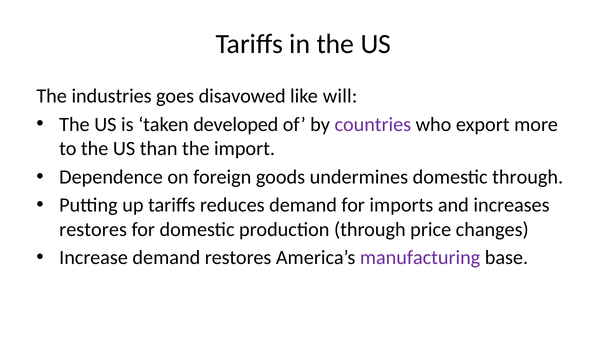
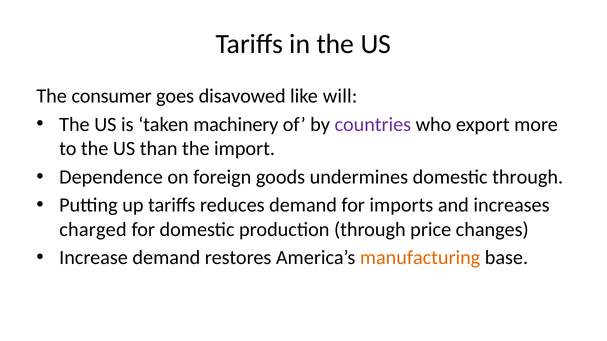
industries: industries -> consumer (112, 96)
developed: developed -> machinery (236, 125)
restores: restores -> charged (93, 230)
manufacturing colour: purple -> orange (420, 258)
